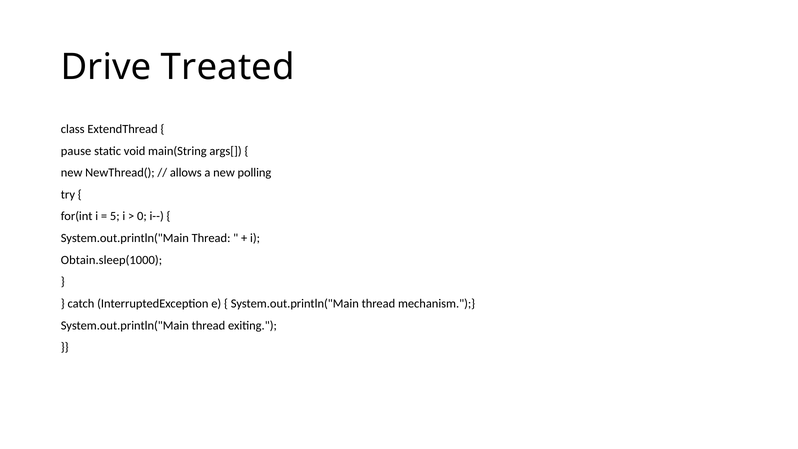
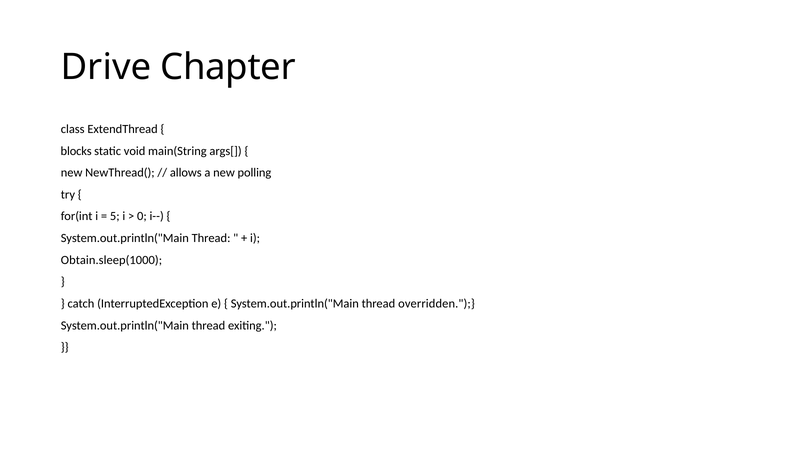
Treated: Treated -> Chapter (228, 67)
pause: pause -> blocks (76, 151)
mechanism: mechanism -> overridden (436, 303)
